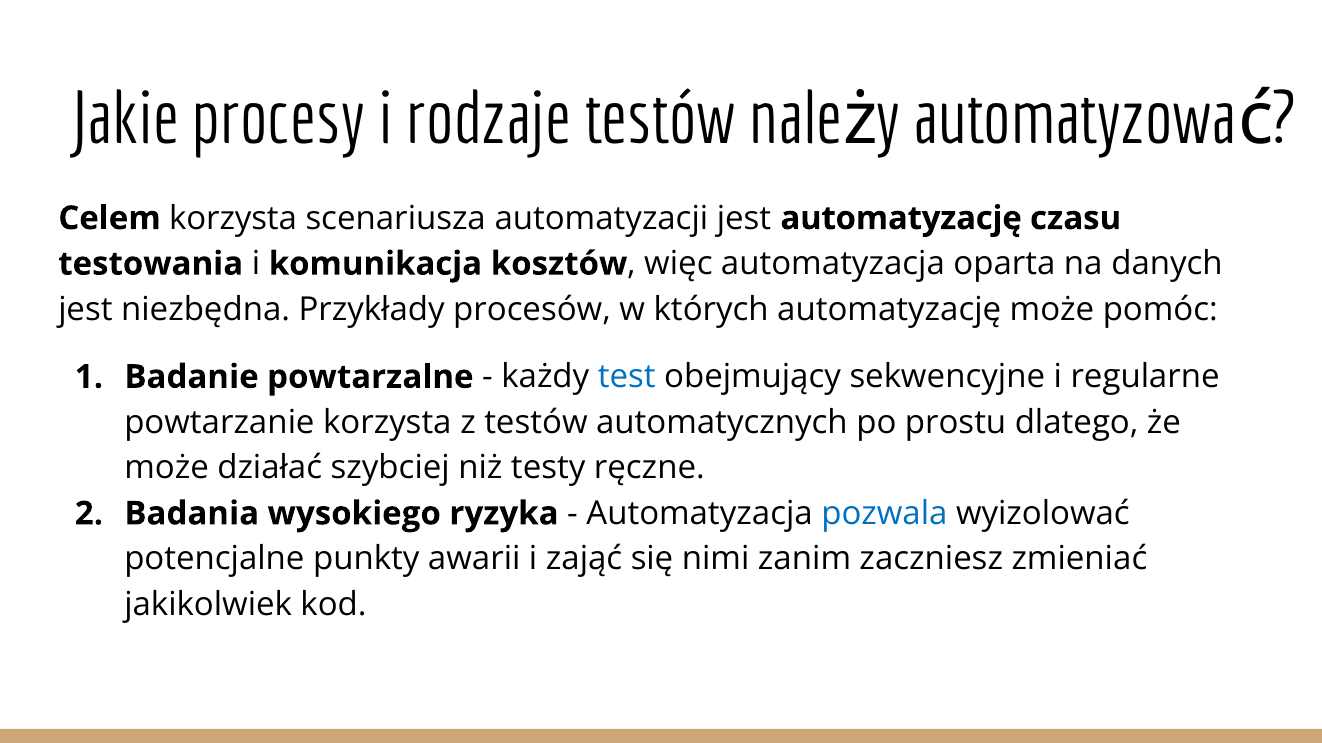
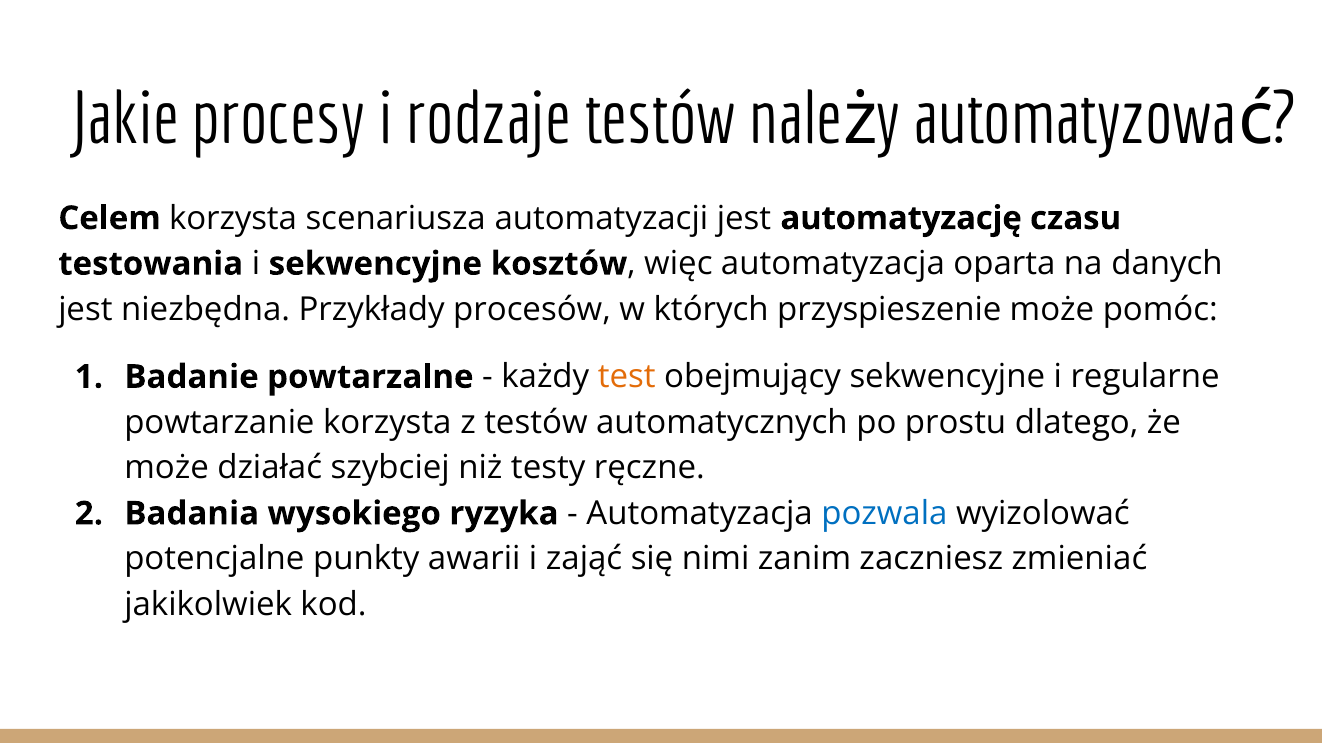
i komunikacja: komunikacja -> sekwencyjne (375, 264)
których automatyzację: automatyzację -> przyspieszenie (889, 310)
test colour: blue -> orange (627, 377)
